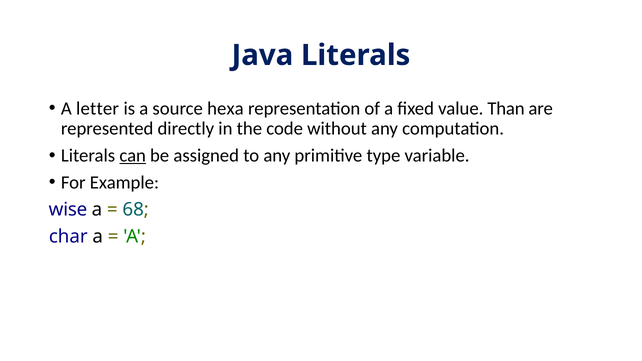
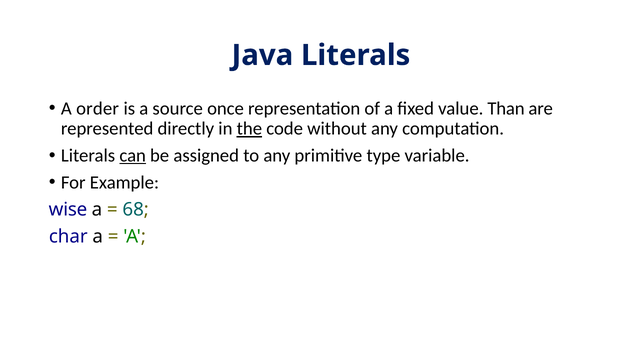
letter: letter -> order (98, 109)
hexa: hexa -> once (226, 109)
the underline: none -> present (249, 129)
